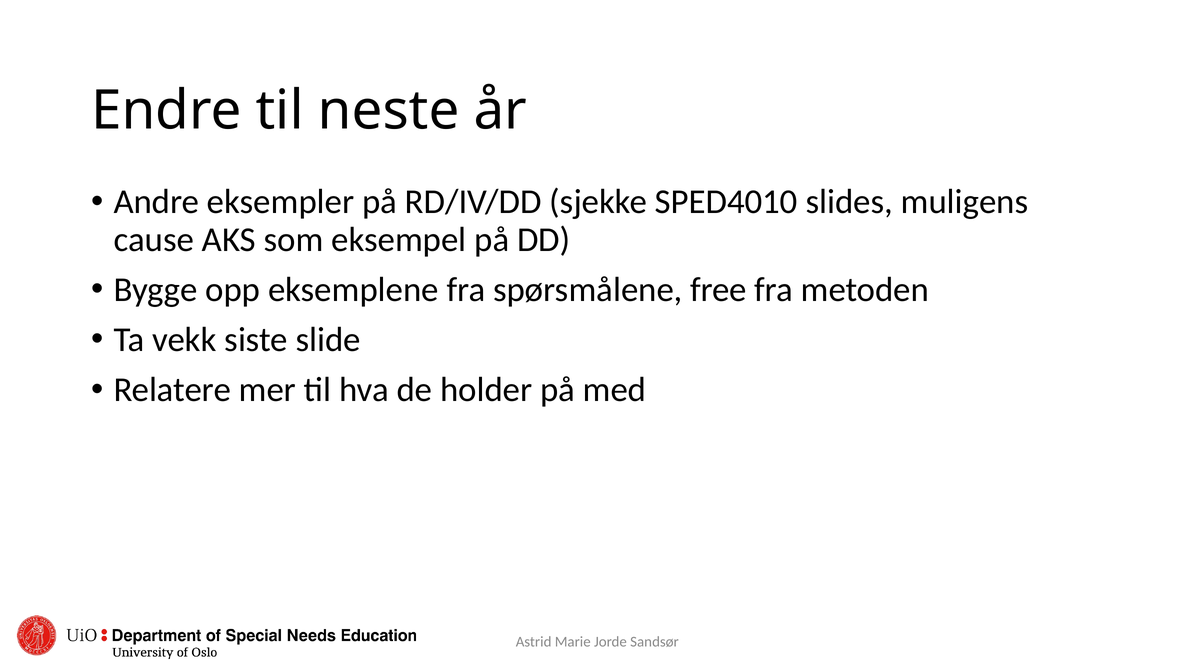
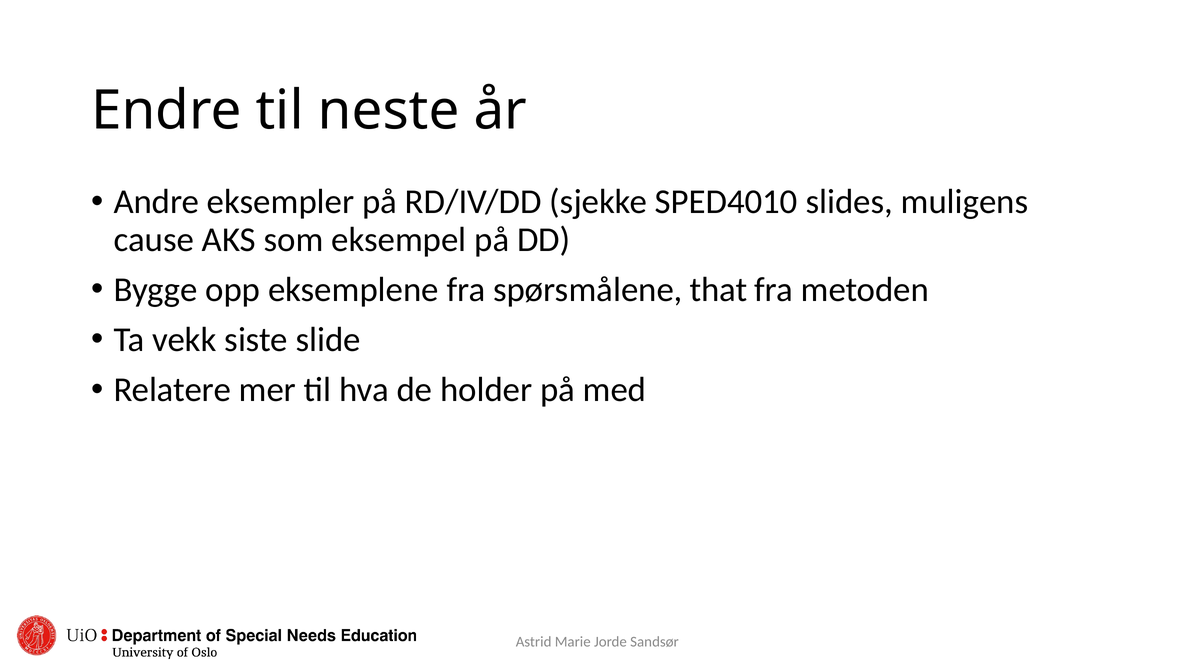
free: free -> that (719, 290)
